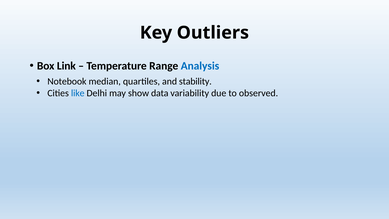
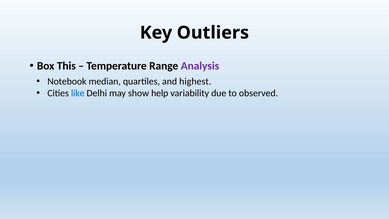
Link: Link -> This (66, 66)
Analysis colour: blue -> purple (200, 66)
stability: stability -> highest (195, 81)
data: data -> help (160, 93)
